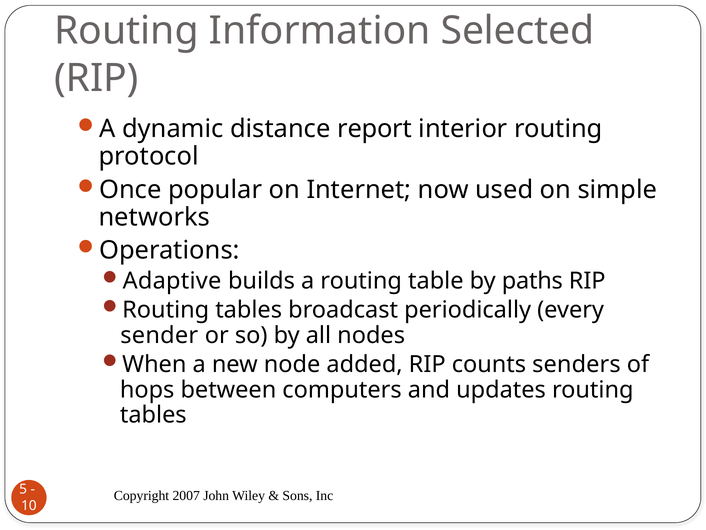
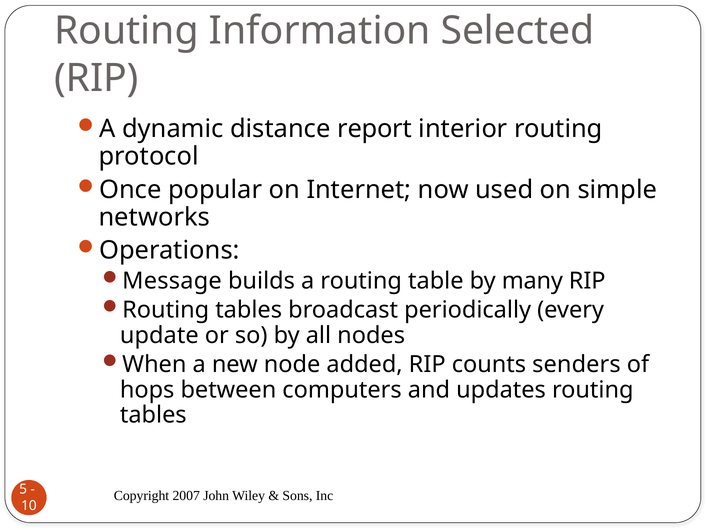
Adaptive: Adaptive -> Message (172, 280)
paths: paths -> many (532, 280)
sender: sender -> update (159, 335)
